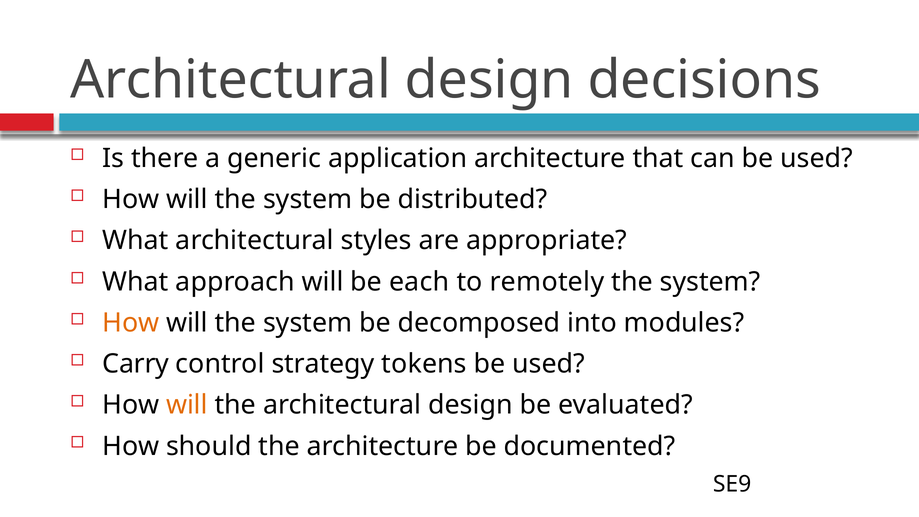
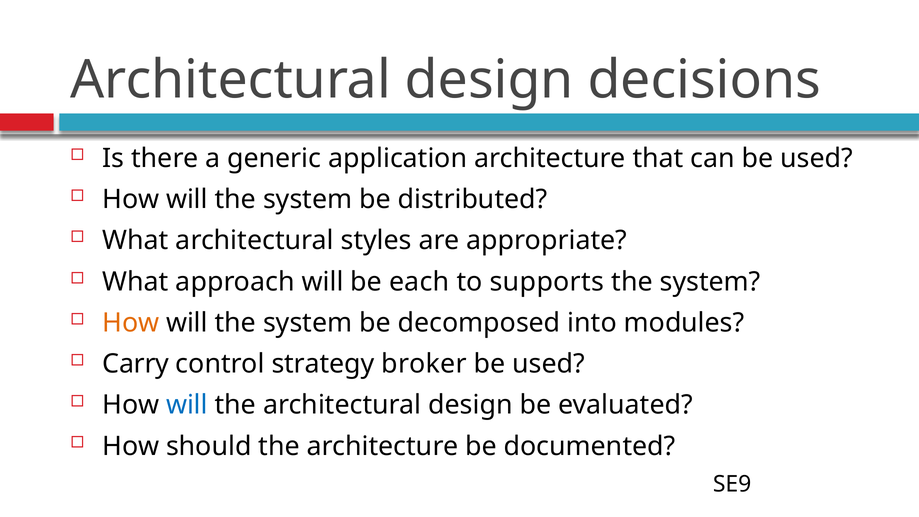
remotely: remotely -> supports (547, 282)
tokens: tokens -> broker (424, 364)
will colour: orange -> blue (187, 405)
